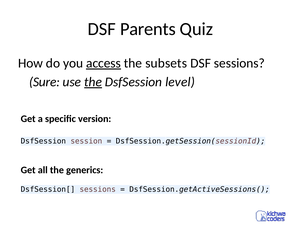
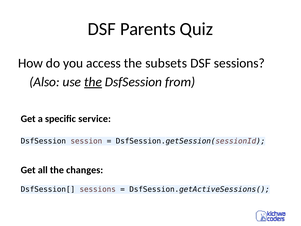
access underline: present -> none (104, 63)
Sure: Sure -> Also (44, 82)
level: level -> from (180, 82)
version: version -> service (95, 119)
generics: generics -> changes (85, 170)
